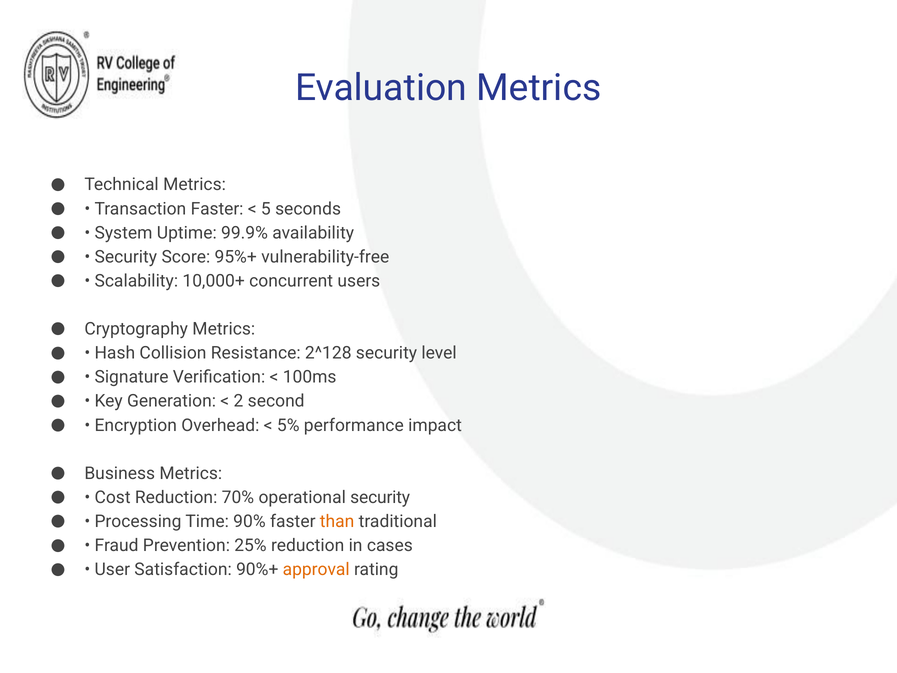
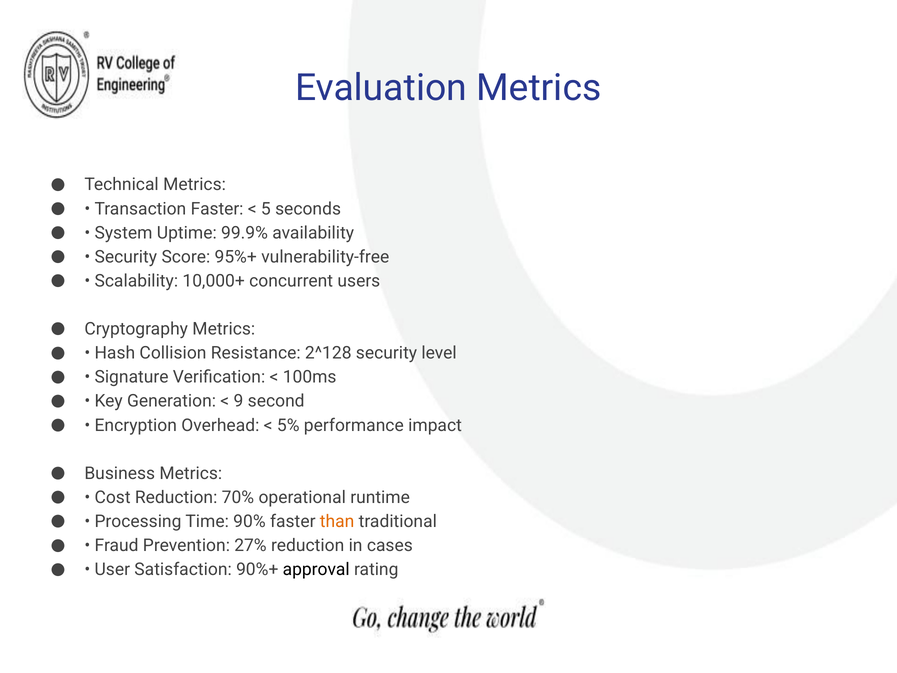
2: 2 -> 9 (238, 401)
operational security: security -> runtime (380, 497)
25%: 25% -> 27% (250, 545)
approval colour: orange -> black (316, 569)
